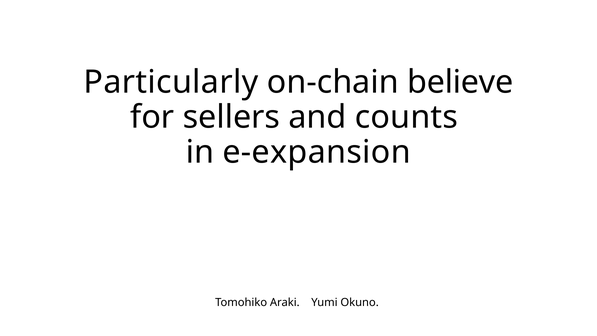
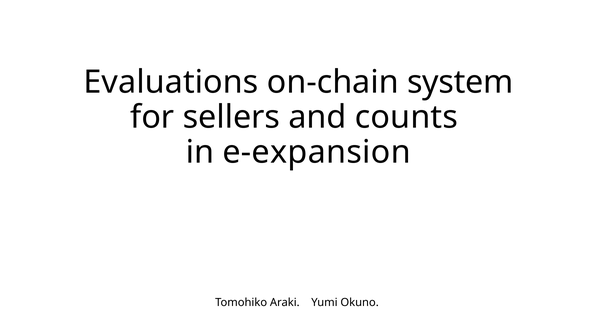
Particularly: Particularly -> Evaluations (171, 82)
believe: believe -> system (460, 82)
